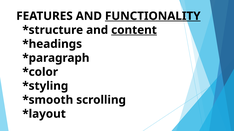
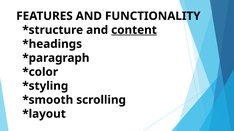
FUNCTIONALITY underline: present -> none (153, 16)
